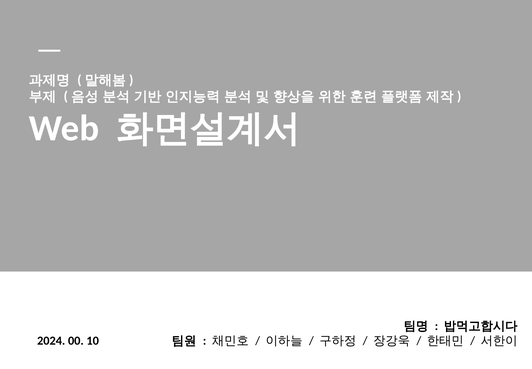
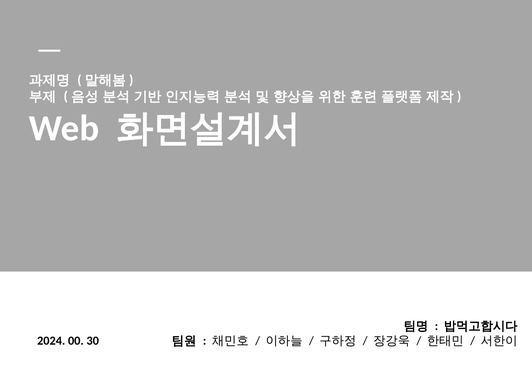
10: 10 -> 30 (93, 340)
